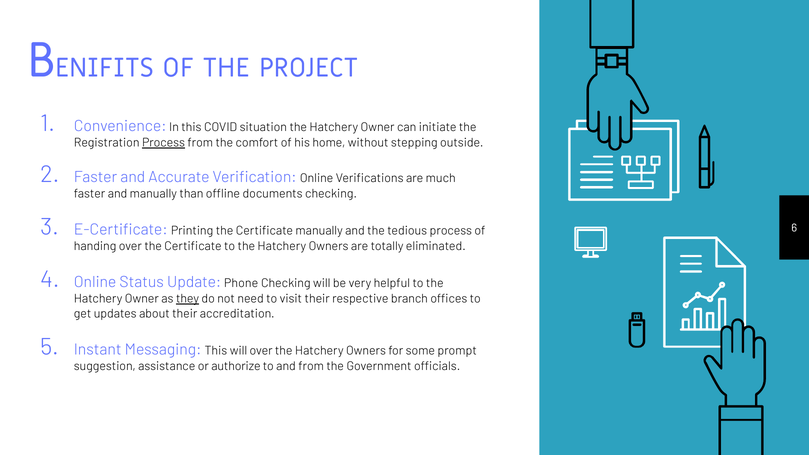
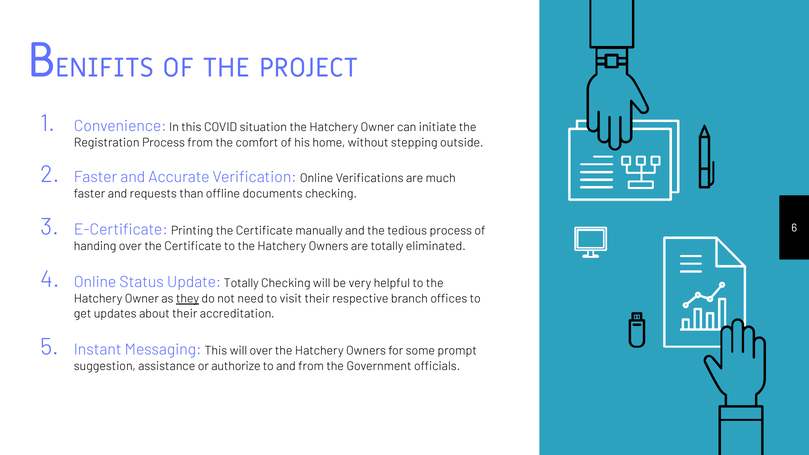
Process underline: present -> none (164, 143)
and manually: manually -> requests (153, 194)
Update Phone: Phone -> Totally (241, 283)
